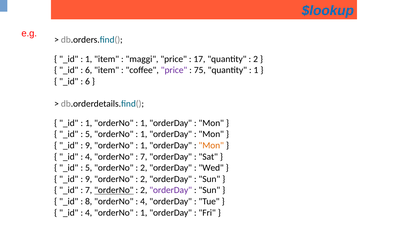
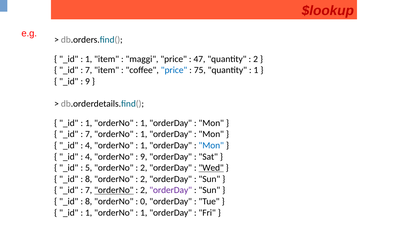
$lookup colour: blue -> red (328, 11)
17: 17 -> 47 (199, 59)
6: 6 -> 7 (89, 70)
price colour: purple -> blue (174, 70)
6: 6 -> 9 (87, 82)
5: 5 -> 7 (89, 135)
9: 9 -> 4 (89, 146)
Mon colour: orange -> blue (211, 146)
7: 7 -> 9 (144, 157)
Wed underline: none -> present (211, 168)
9: 9 -> 8 (89, 179)
4: 4 -> 0 (144, 202)
4: 4 -> 1 (89, 213)
